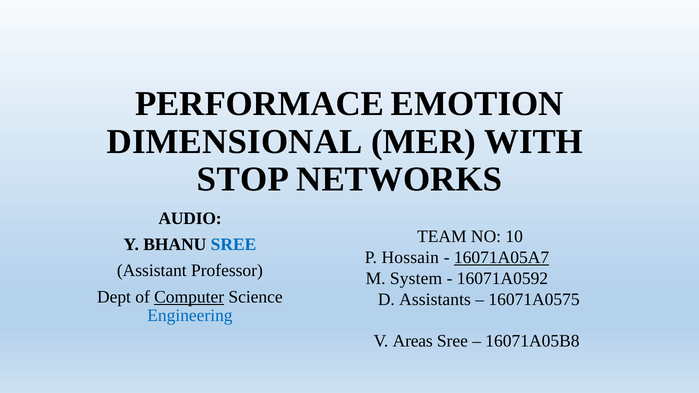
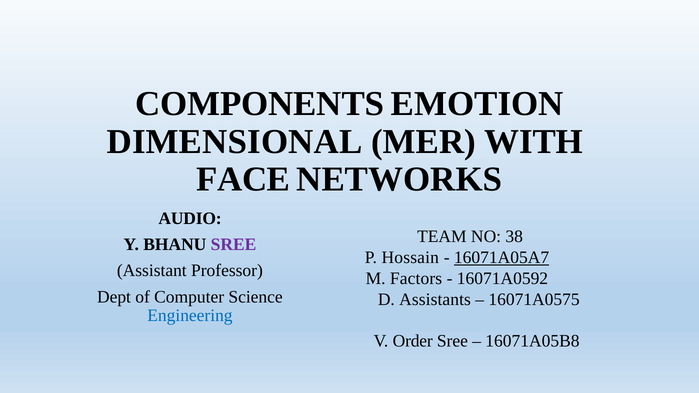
PERFORMACE: PERFORMACE -> COMPONENTS (260, 104)
STOP: STOP -> FACE (243, 180)
10: 10 -> 38 (514, 236)
SREE colour: blue -> purple (234, 245)
System: System -> Factors (416, 278)
Computer underline: present -> none (189, 297)
Areas: Areas -> Order (413, 341)
